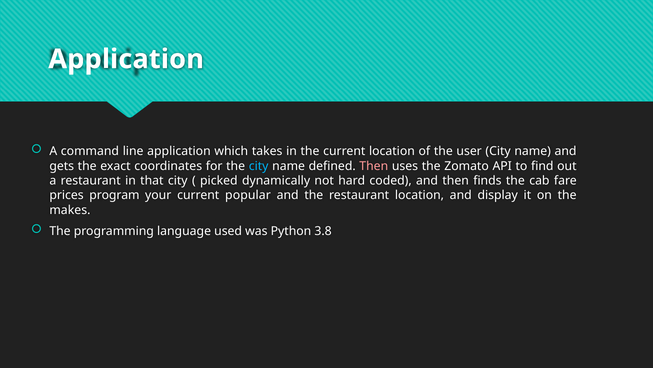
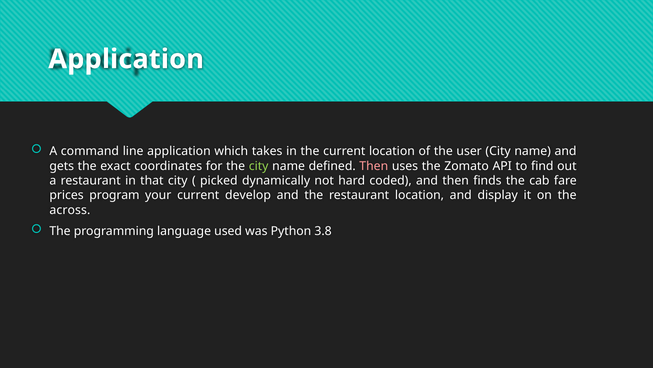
city colour: light blue -> light green (259, 166)
popular: popular -> develop (248, 195)
makes: makes -> across (70, 210)
